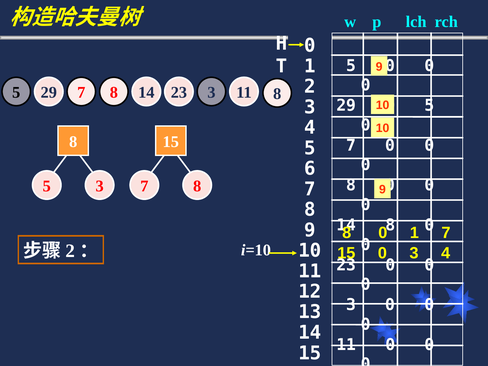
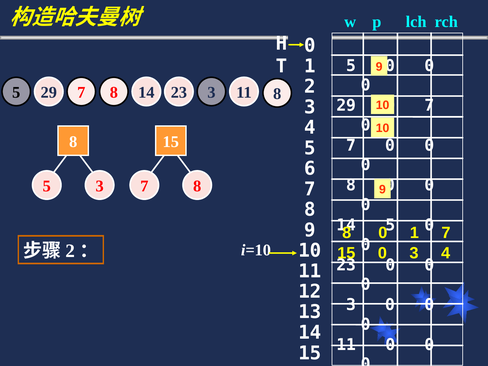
5: 5 -> 7 (429, 106)
8: 8 -> 5 (390, 225)
